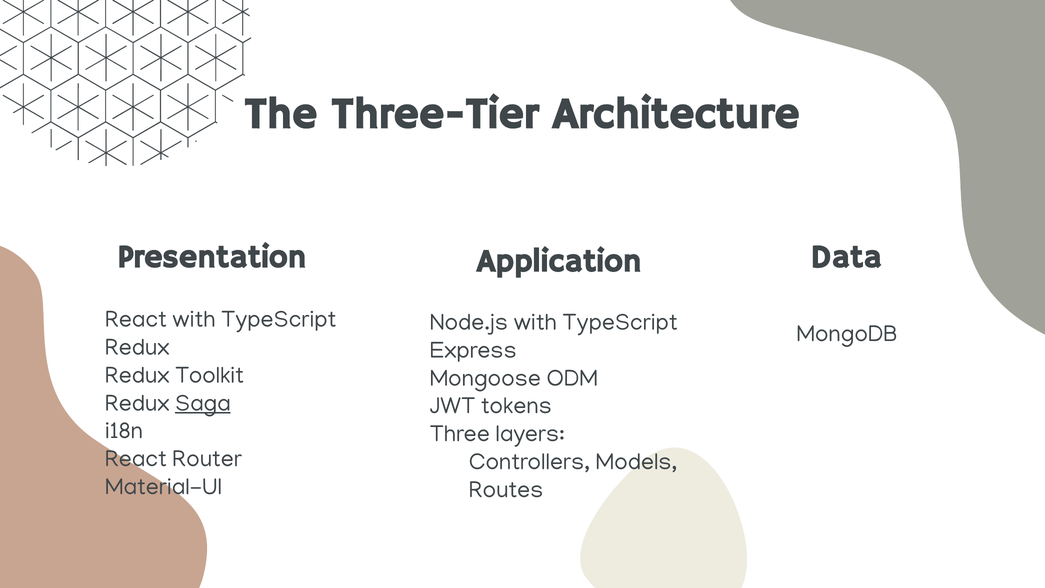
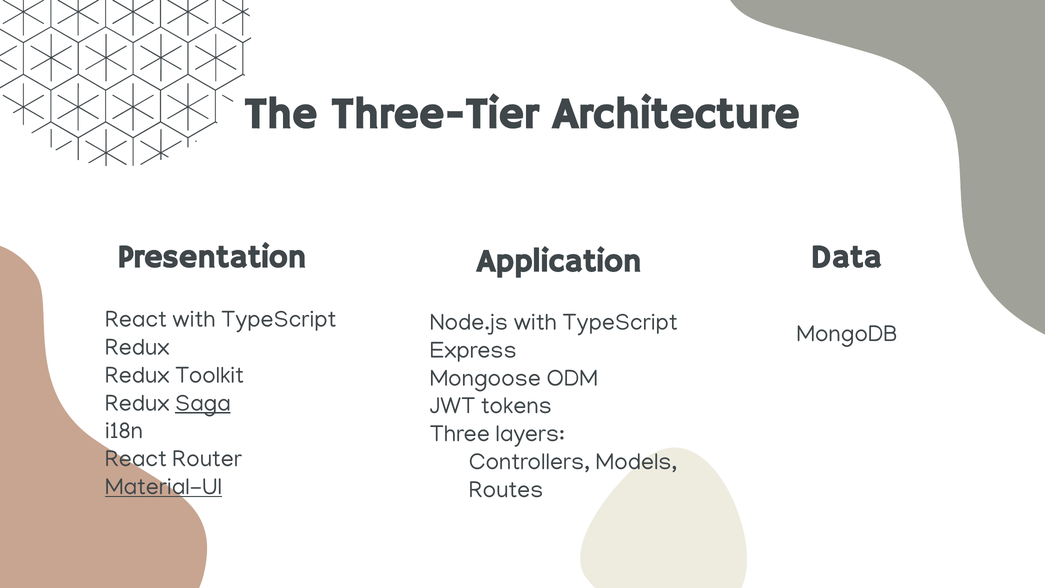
Material-UI underline: none -> present (163, 486)
